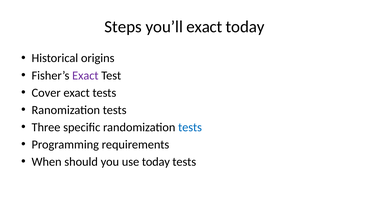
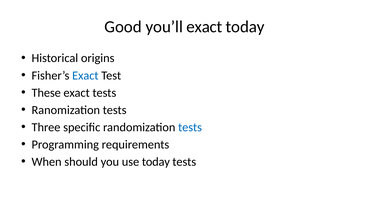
Steps: Steps -> Good (123, 27)
Exact colour: purple -> blue (85, 75)
Cover: Cover -> These (46, 93)
